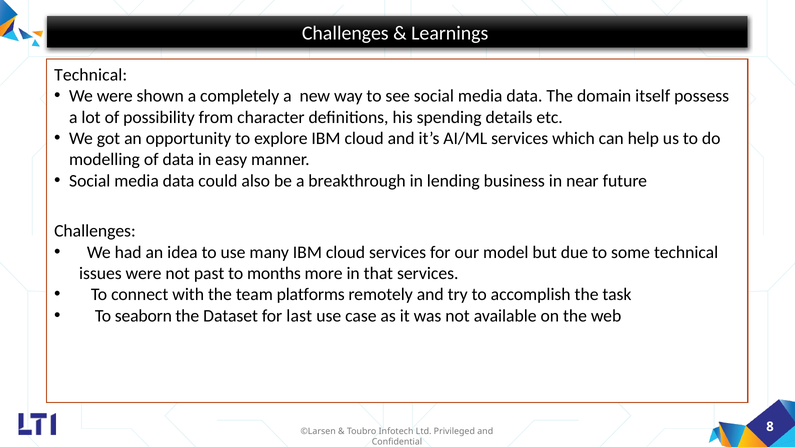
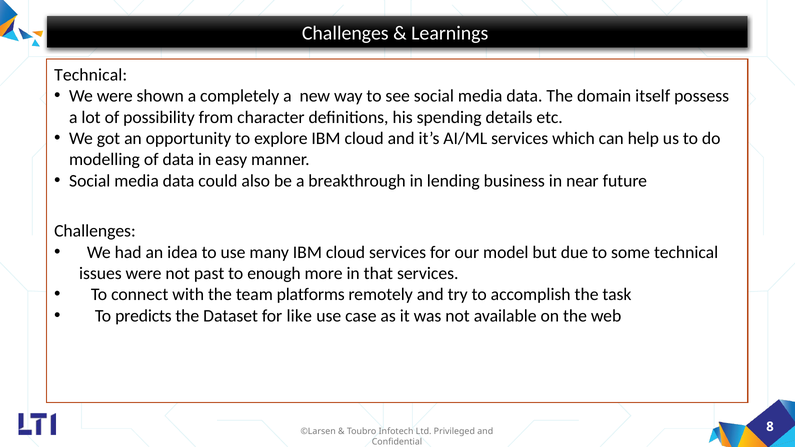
months: months -> enough (274, 274)
seaborn: seaborn -> predicts (143, 316)
last: last -> like (299, 316)
